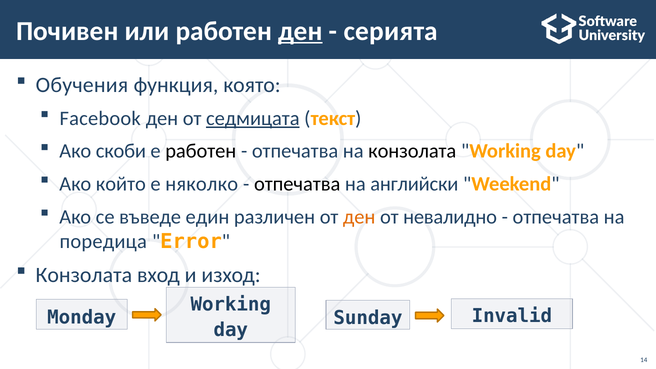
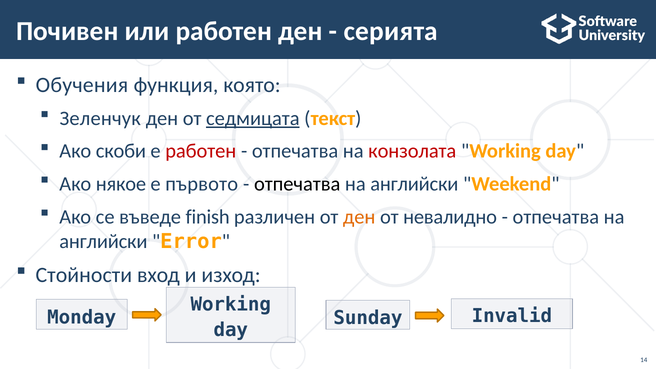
ден underline: present -> none (300, 31)
Facebook: Facebook -> Зеленчук (100, 118)
работен colour: black -> red (201, 151)
конзолата colour: black -> red (412, 151)
който: който -> някое (121, 184)
няколко: няколко -> първото (202, 184)
един: един -> finish (208, 217)
поредица: поредица -> английски (103, 241)
Конзолата: Конзолата -> Стойности (84, 275)
